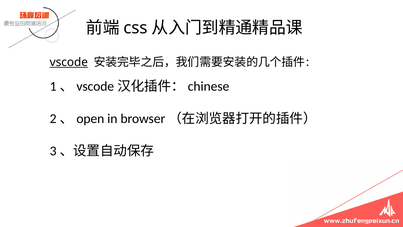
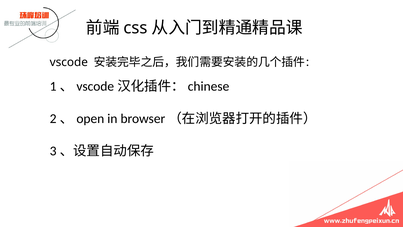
vscode underline: present -> none (69, 62)
